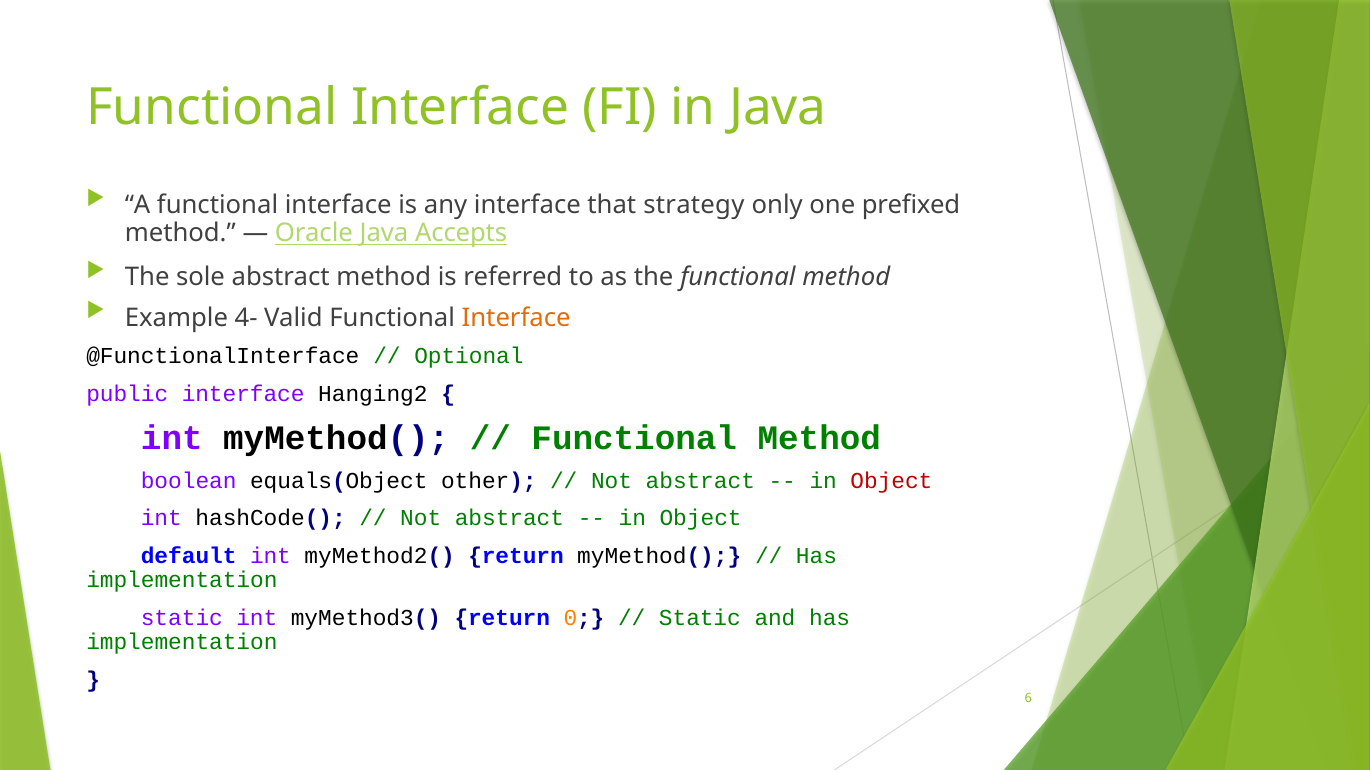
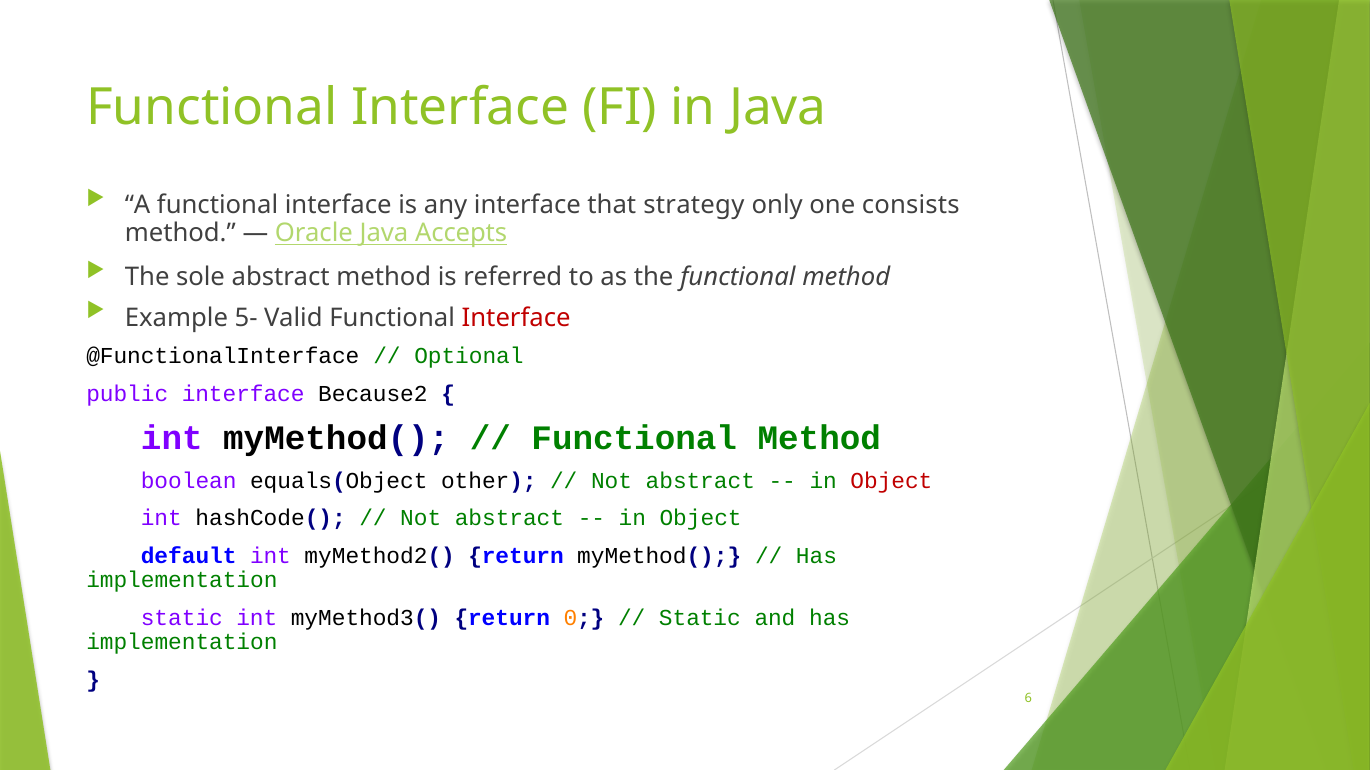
prefixed: prefixed -> consists (911, 205)
4-: 4- -> 5- (246, 318)
Interface colour: orange -> red (516, 318)
Hanging2: Hanging2 -> Because2 (373, 394)
